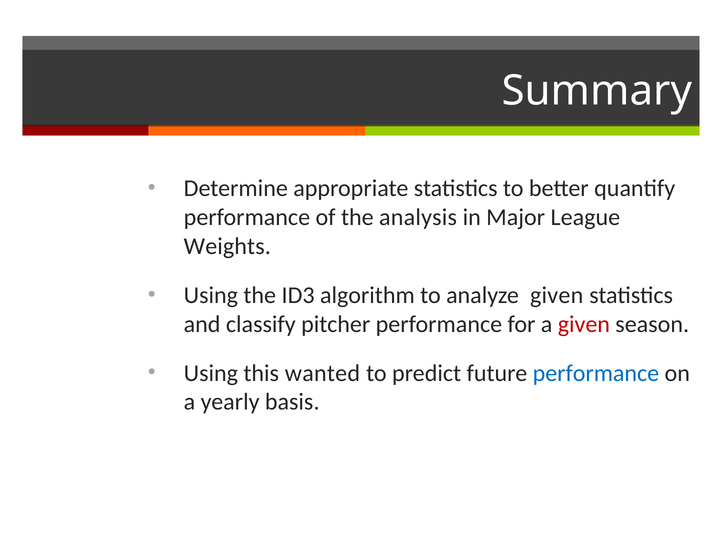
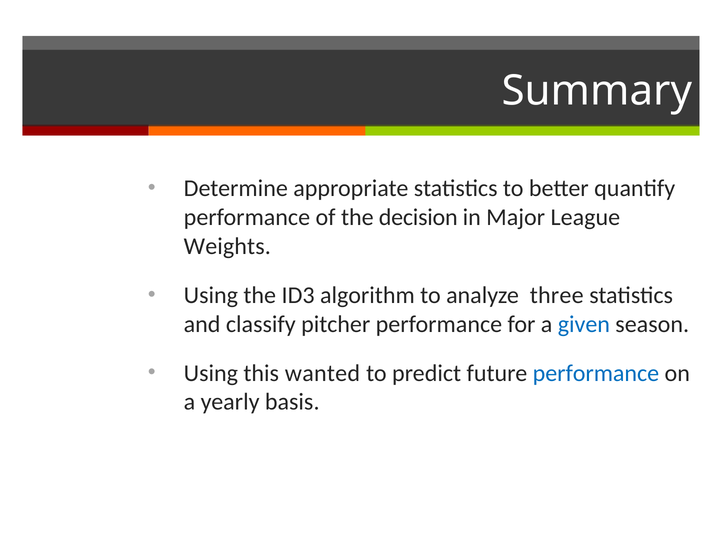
analysis: analysis -> decision (418, 217)
analyze given: given -> three (557, 295)
given colour: red -> blue (584, 324)
